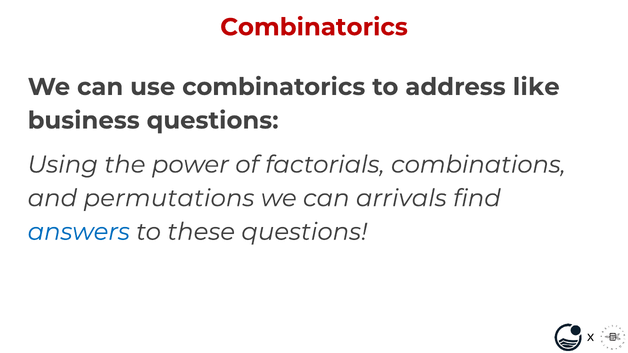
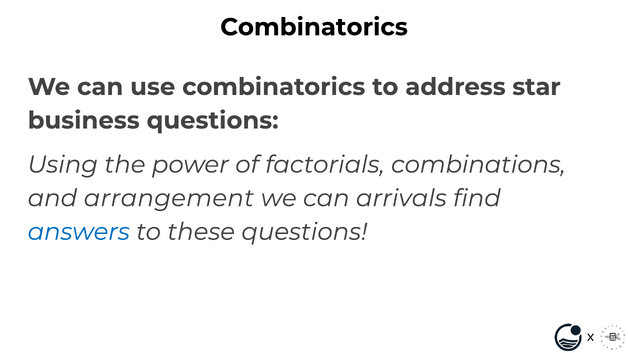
Combinatorics colour: red -> black (314, 27)
like: like -> star (537, 87)
permutations: permutations -> arrangement (169, 198)
